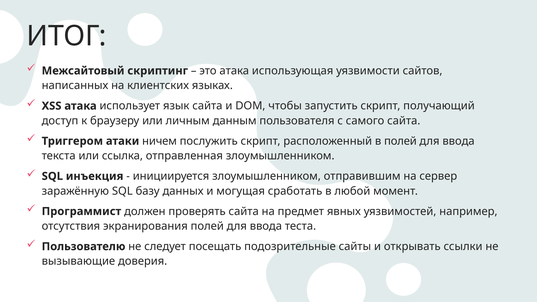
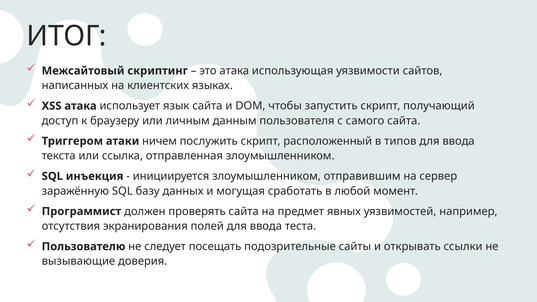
в полей: полей -> типов (400, 141)
